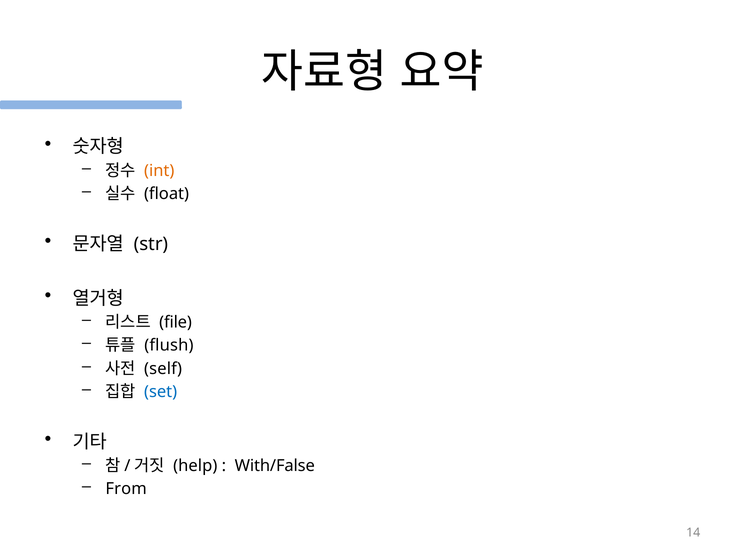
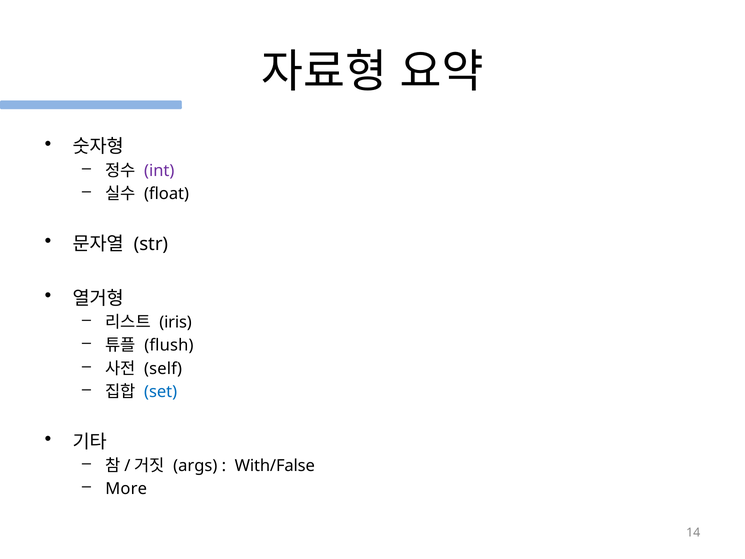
int colour: orange -> purple (159, 171)
file: file -> iris (176, 322)
help: help -> args (195, 466)
From: From -> More (126, 489)
